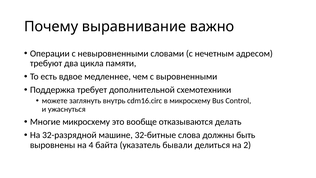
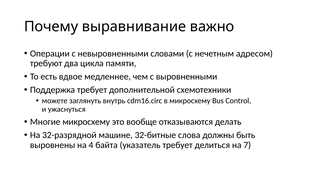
указатель бывали: бывали -> требует (178, 145)
2: 2 -> 7 (247, 145)
